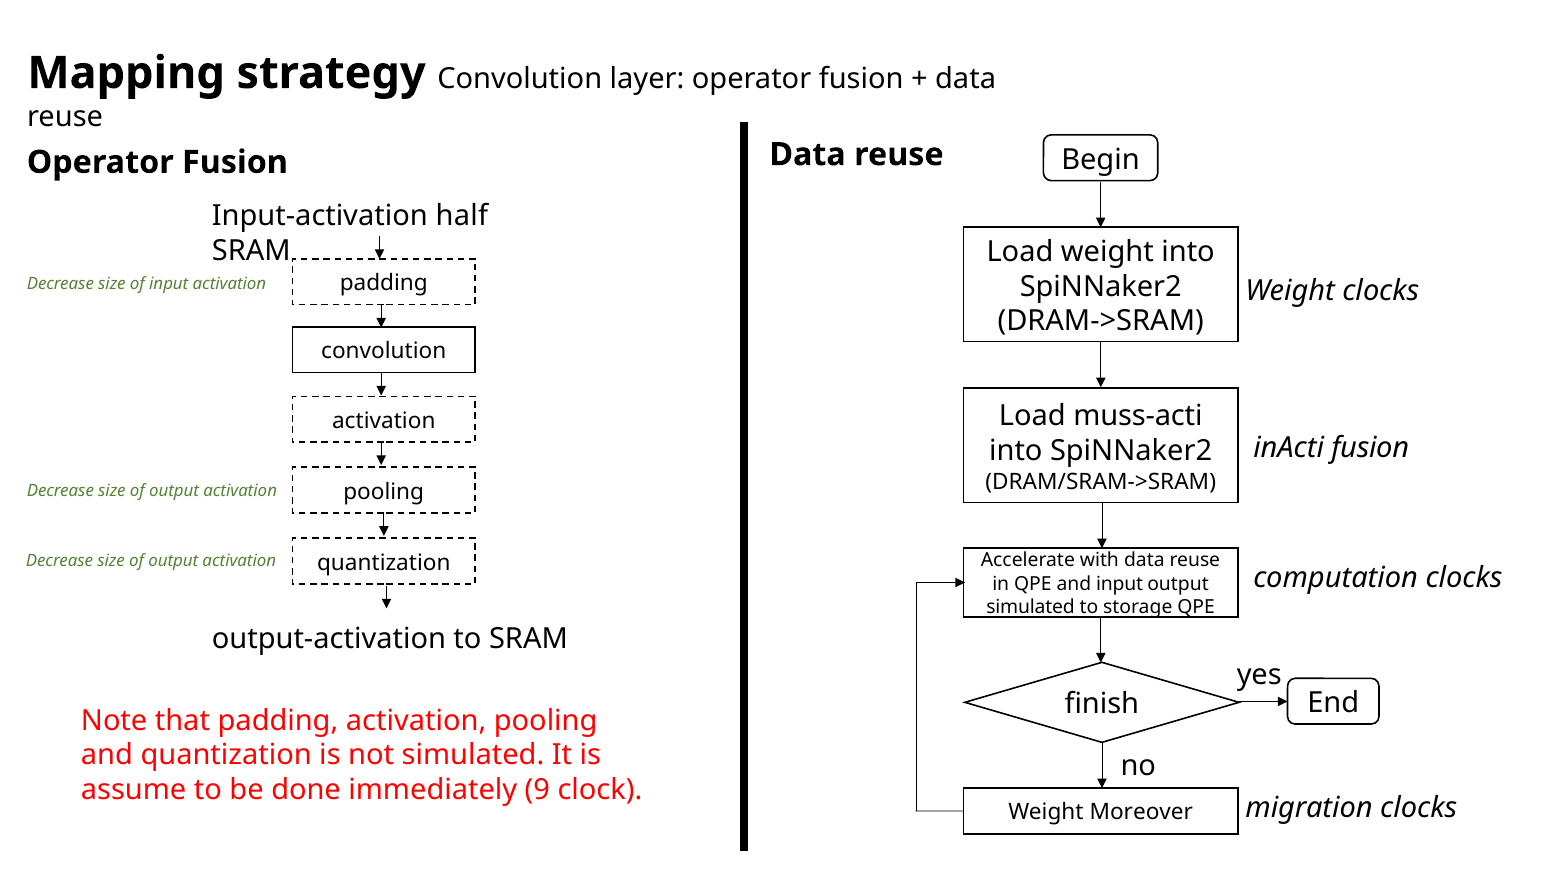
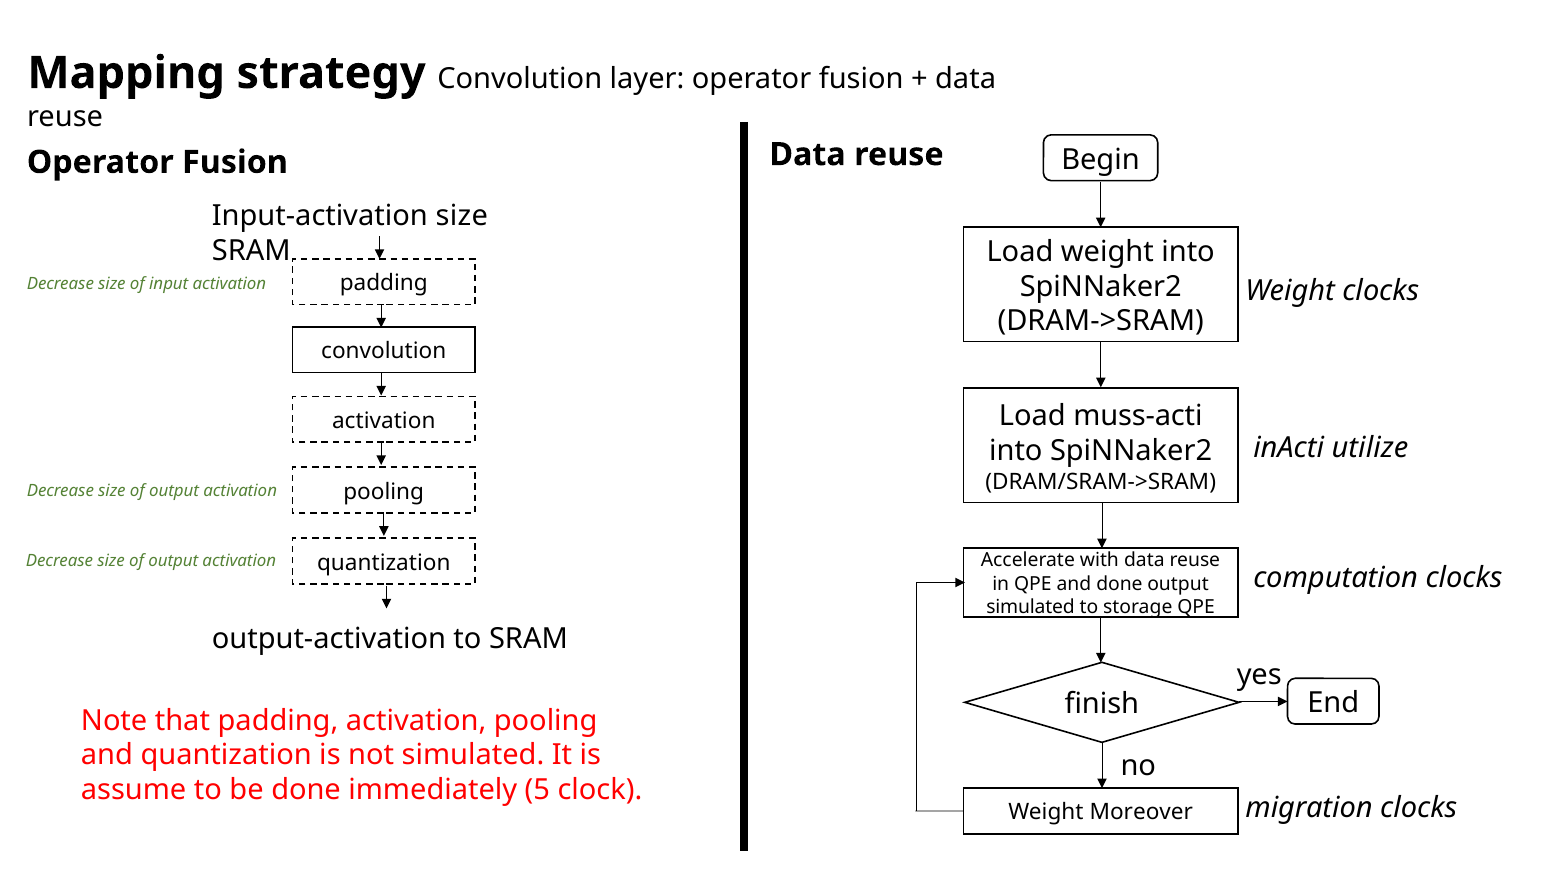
Input-activation half: half -> size (462, 216)
inActi fusion: fusion -> utilize (1370, 448)
and input: input -> done (1119, 584)
9: 9 -> 5 (537, 790)
